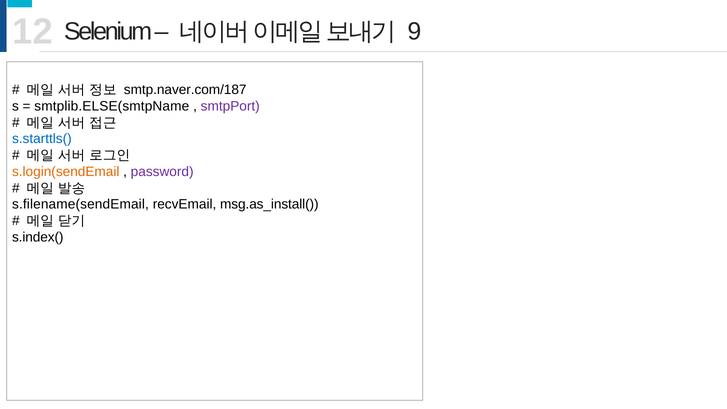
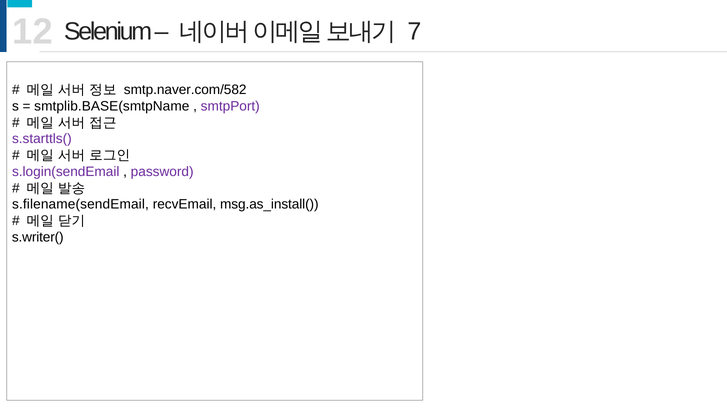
9: 9 -> 7 (414, 32)
smtp.naver.com/187: smtp.naver.com/187 -> smtp.naver.com/582 (185, 90)
smtplib.ELSE(smtpName: smtplib.ELSE(smtpName -> smtplib.BASE(smtpName (112, 106)
s.starttls( colour: blue -> purple (42, 139)
s.login(sendEmail colour: orange -> purple (66, 172)
s.index(: s.index( -> s.writer( (38, 237)
